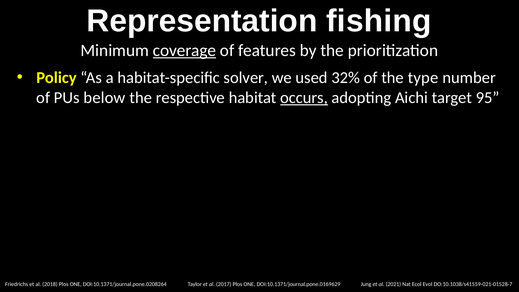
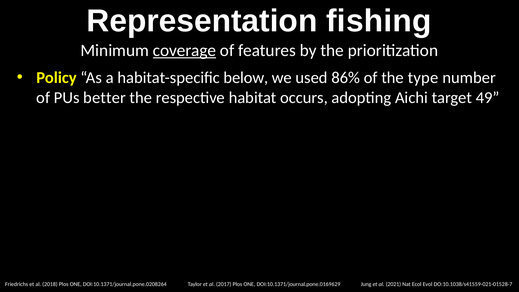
solver: solver -> below (246, 78)
32%: 32% -> 86% (346, 78)
below: below -> better (105, 98)
occurs underline: present -> none (304, 98)
95: 95 -> 49 (488, 98)
